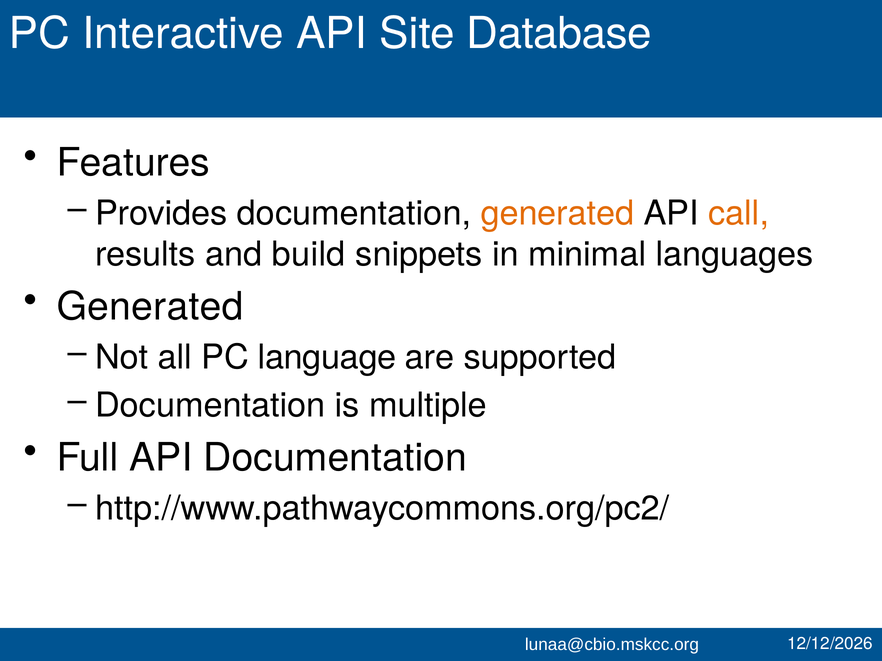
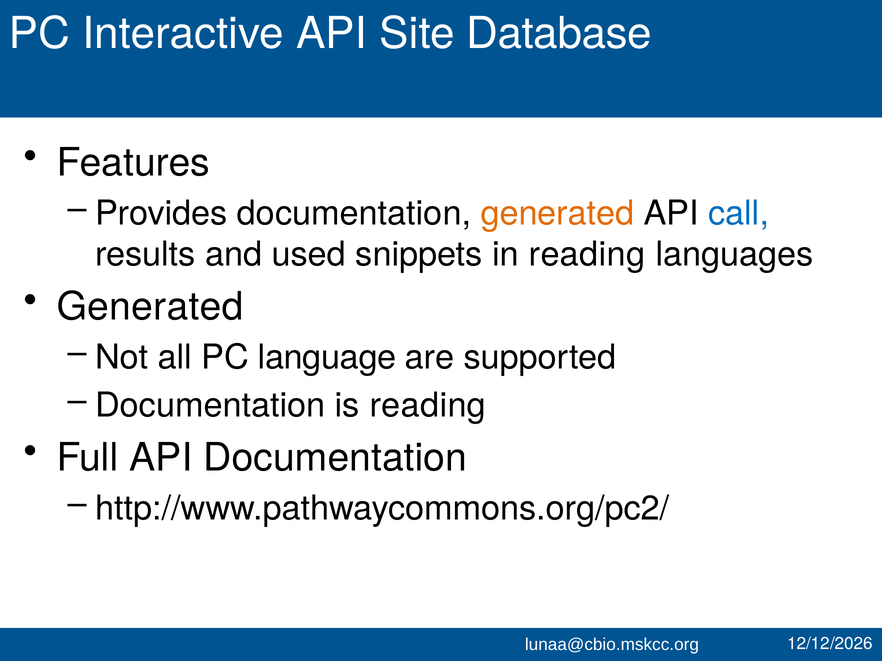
call colour: orange -> blue (739, 214)
build: build -> used (309, 255)
in minimal: minimal -> reading (587, 255)
is multiple: multiple -> reading (428, 406)
